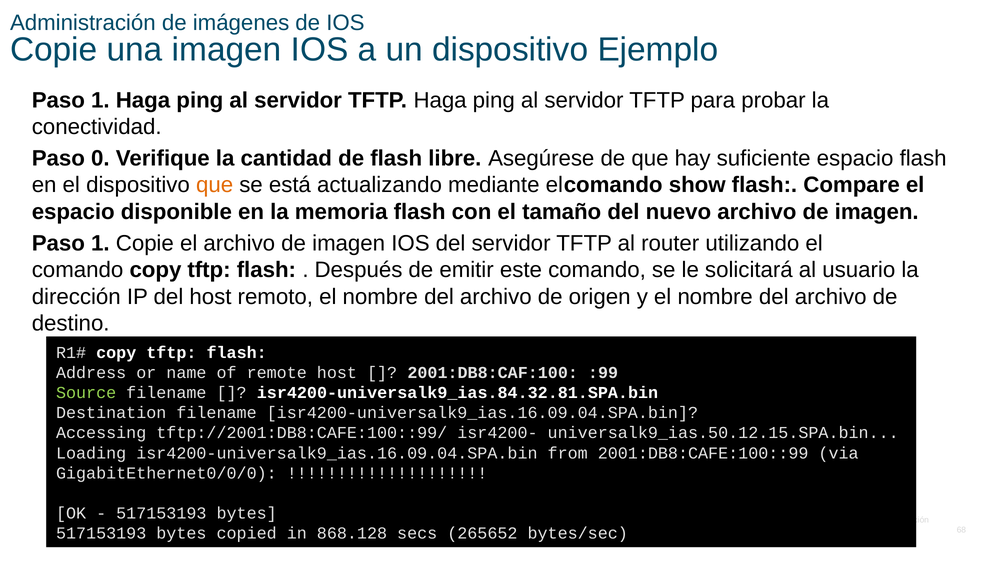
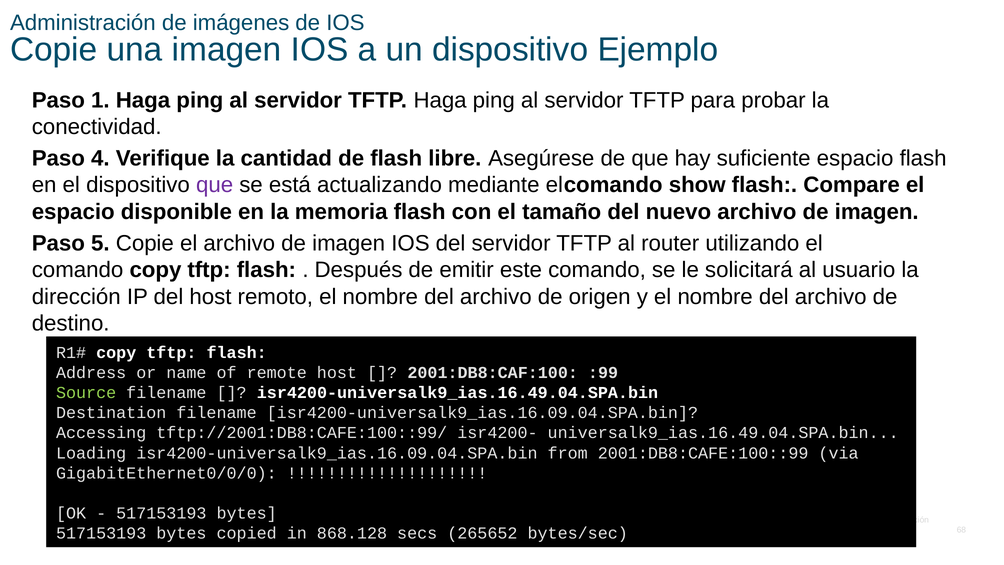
0: 0 -> 4 (100, 158)
que colour: orange -> purple (215, 185)
1: 1 -> 5 (100, 243)
isr4200-universalk9_ias.84.32.81.SPA.bin: isr4200-universalk9_ias.84.32.81.SPA.bin -> isr4200-universalk9_ias.16.49.04.SPA.bin (457, 393)
universalk9_ias.50.12.15.SPA.bin: universalk9_ias.50.12.15.SPA.bin -> universalk9_ias.16.49.04.SPA.bin (723, 433)
